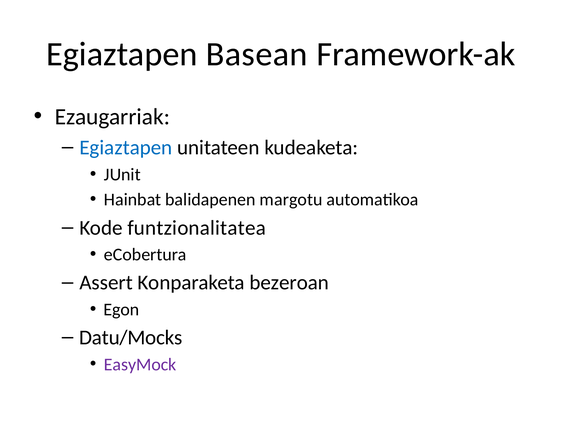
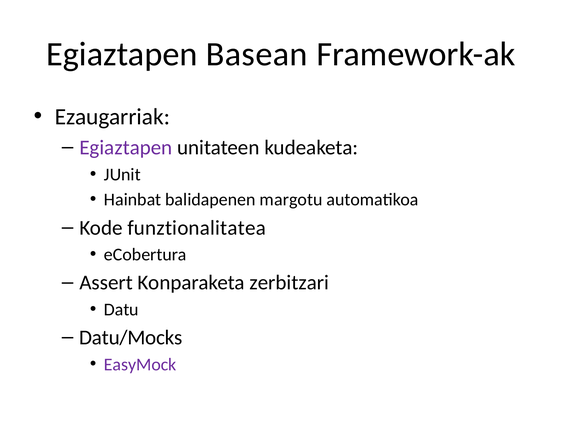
Egiaztapen colour: blue -> purple (126, 148)
funtzionalitatea: funtzionalitatea -> funztionalitatea (197, 228)
bezeroan: bezeroan -> zerbitzari (289, 283)
Egon: Egon -> Datu (121, 310)
